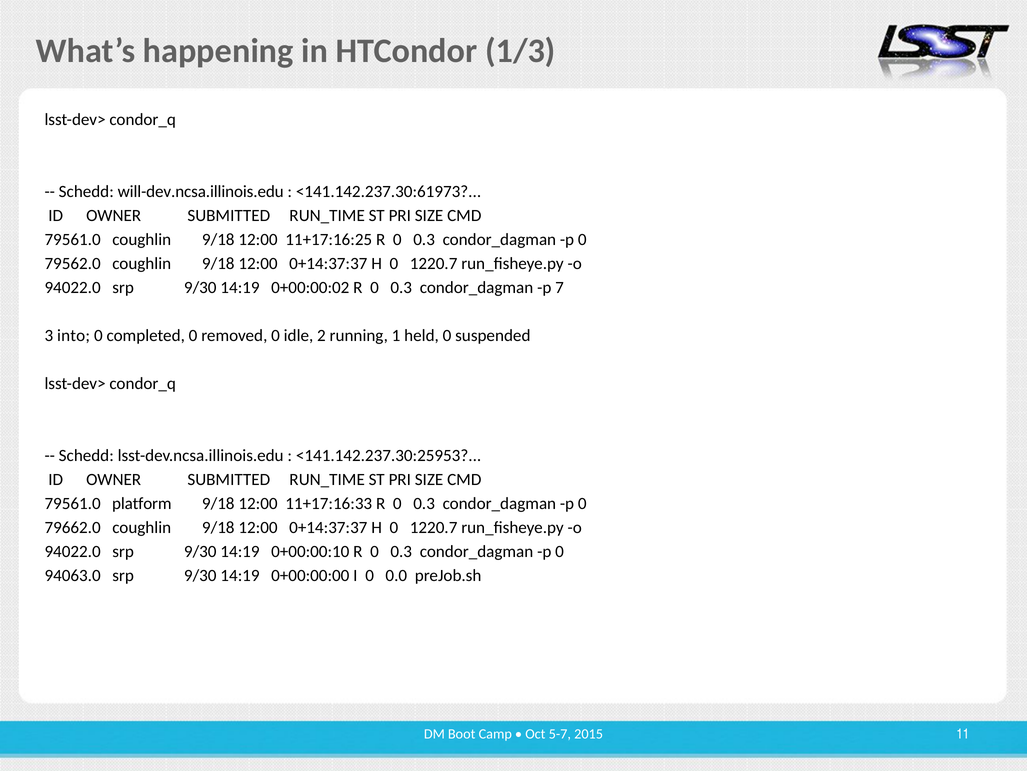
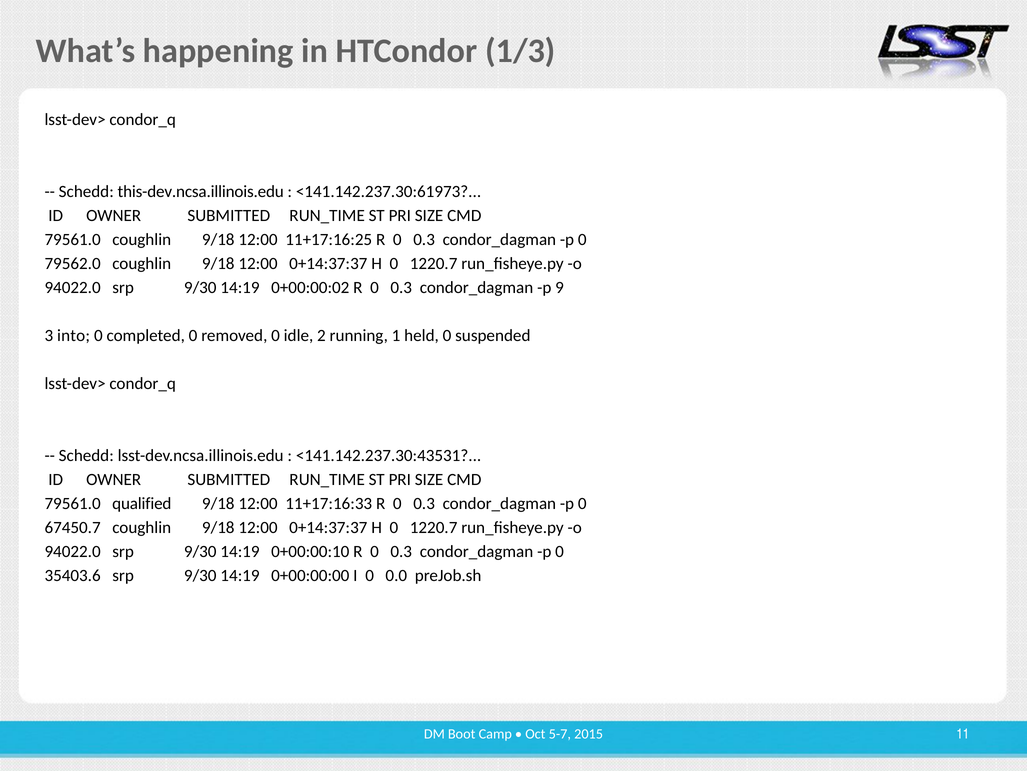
will-dev.ncsa.illinois.edu: will-dev.ncsa.illinois.edu -> this-dev.ncsa.illinois.edu (201, 191)
7: 7 -> 9 (560, 287)
<141.142.237.30:25953: <141.142.237.30:25953 -> <141.142.237.30:43531 (389, 455)
platform: platform -> qualified (142, 503)
79662.0: 79662.0 -> 67450.7 (73, 527)
94063.0: 94063.0 -> 35403.6 (73, 575)
